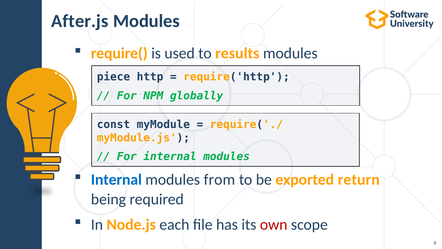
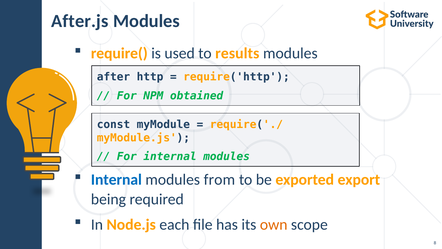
piece: piece -> after (113, 77)
globally: globally -> obtained (197, 96)
return: return -> export (359, 179)
own colour: red -> orange (274, 224)
